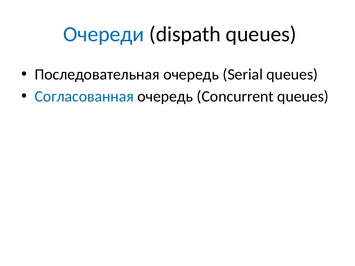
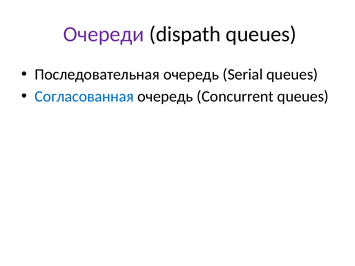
Очереди colour: blue -> purple (104, 34)
